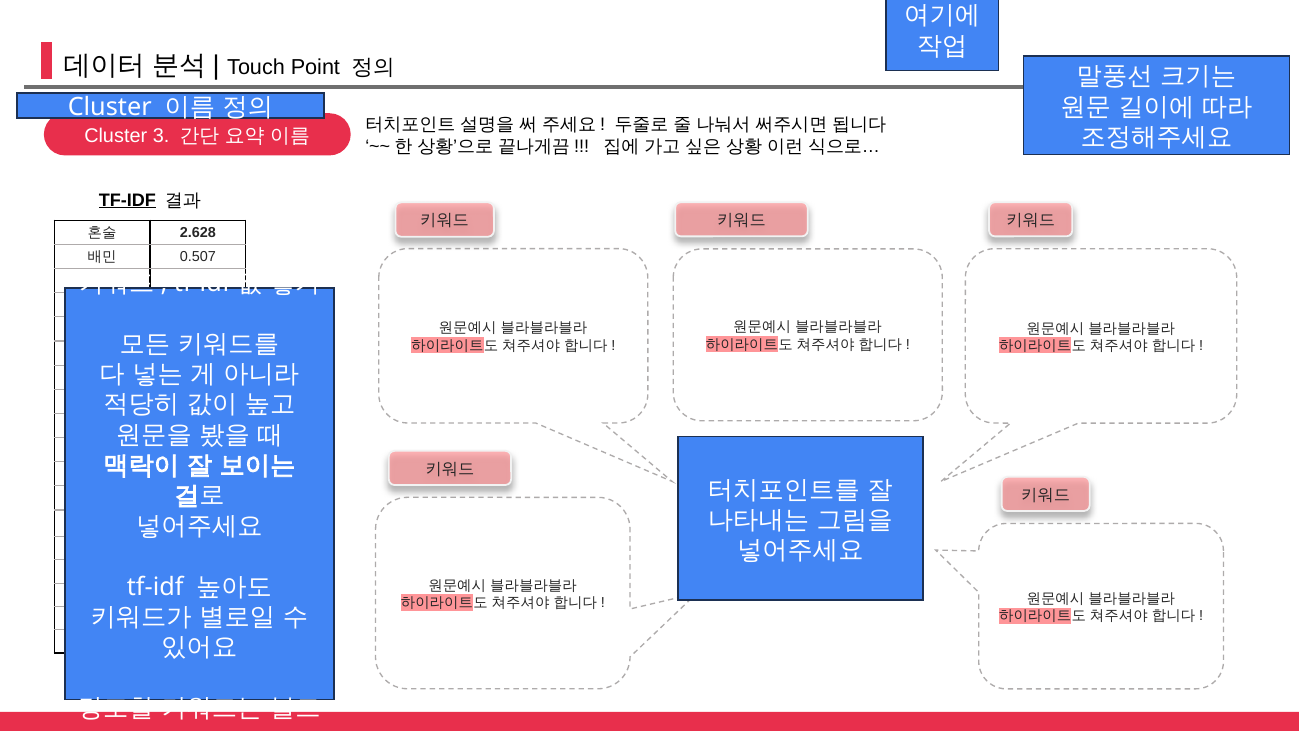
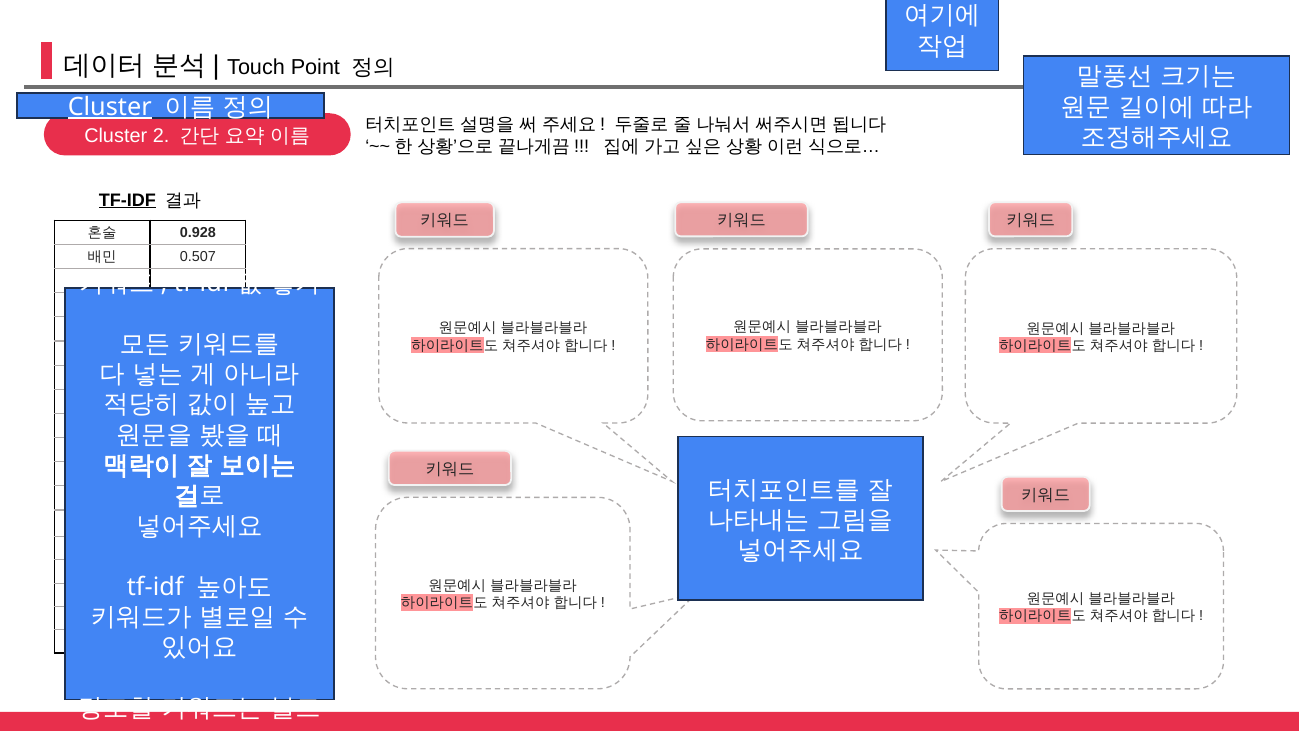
Cluster underline: none -> present (110, 107)
3: 3 -> 2 (161, 136)
2.628: 2.628 -> 0.928 (198, 233)
